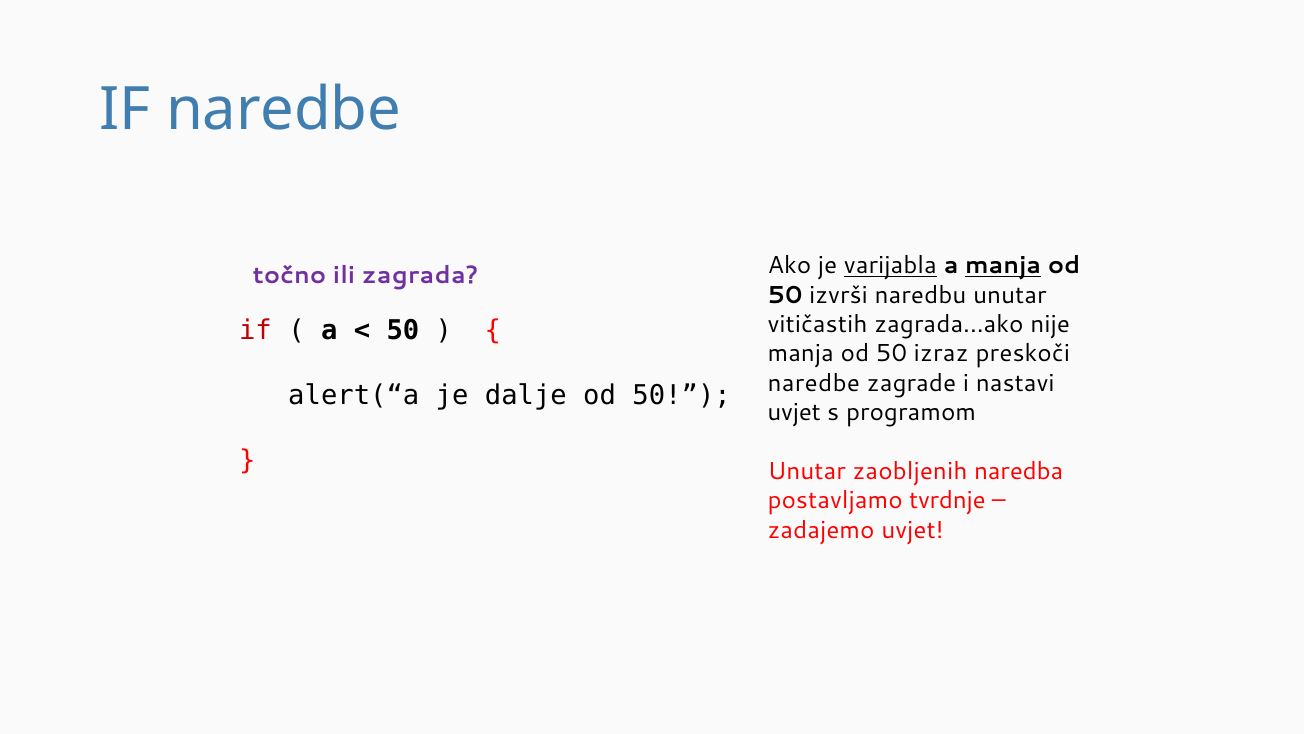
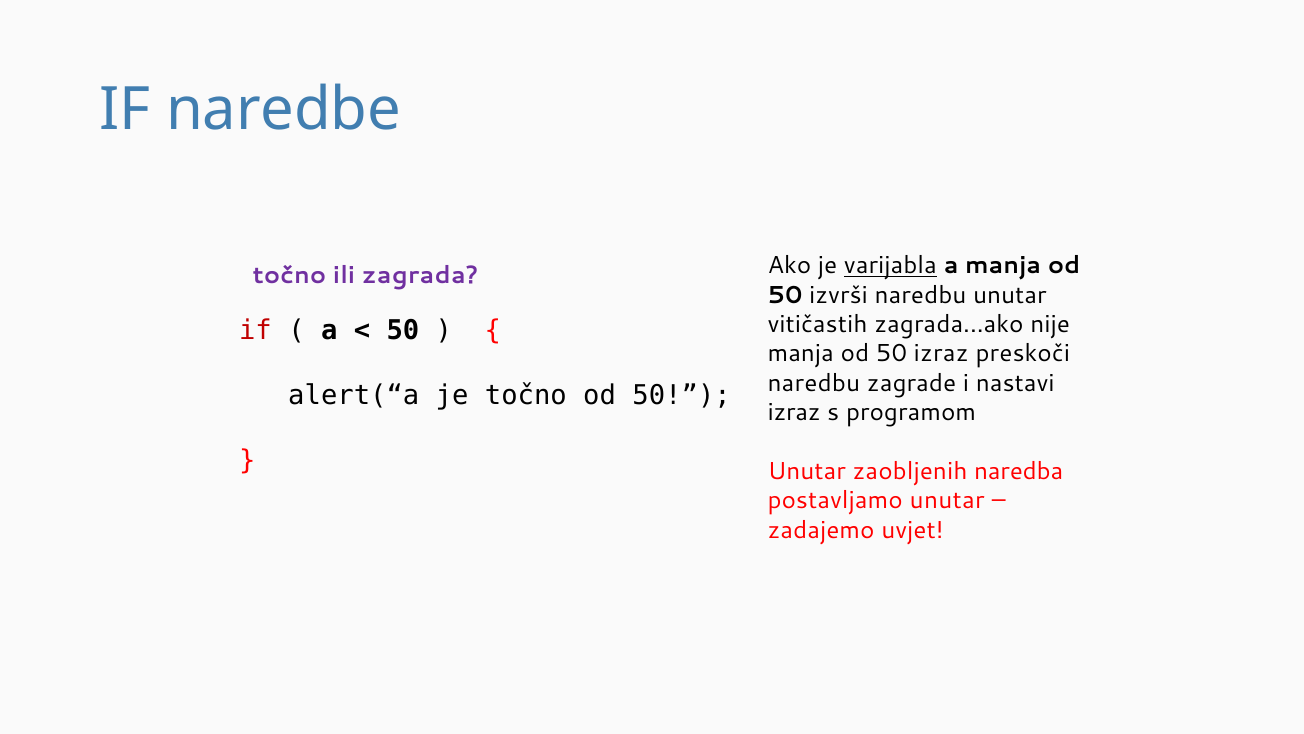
manja underline: present -> none (1003, 266)
naredbe: naredbe -> naredbu (814, 383)
je dalje: dalje -> točno (526, 395)
uvjet: uvjet -> izraz (794, 412)
postavljamo tvrdnje: tvrdnje -> unutar (947, 500)
